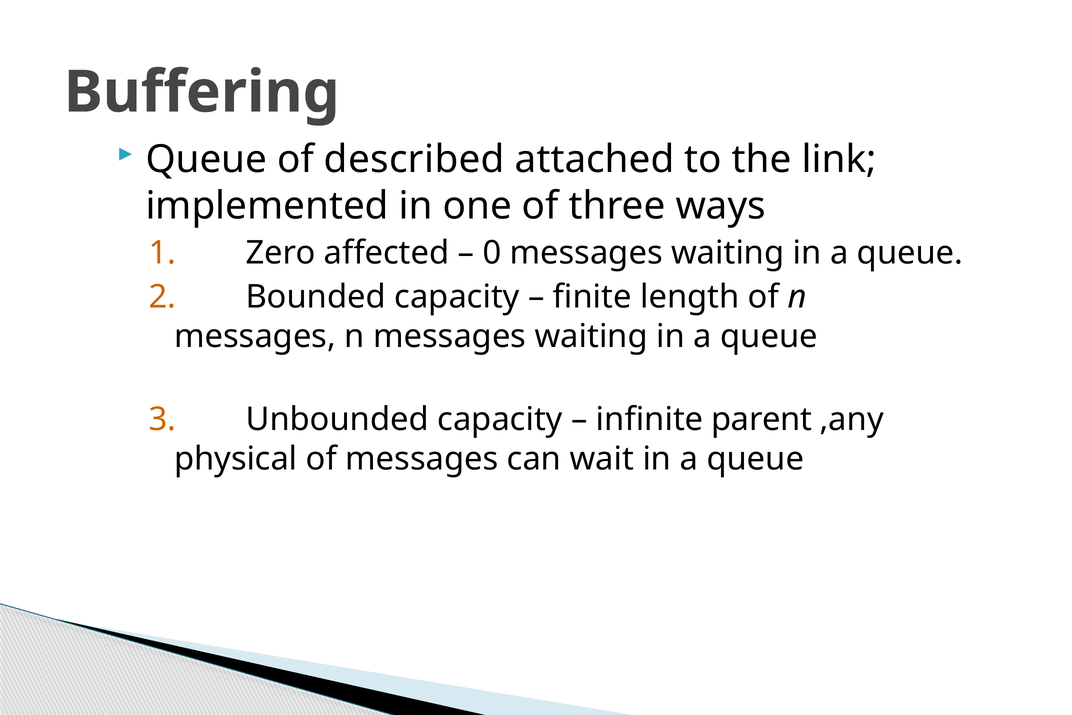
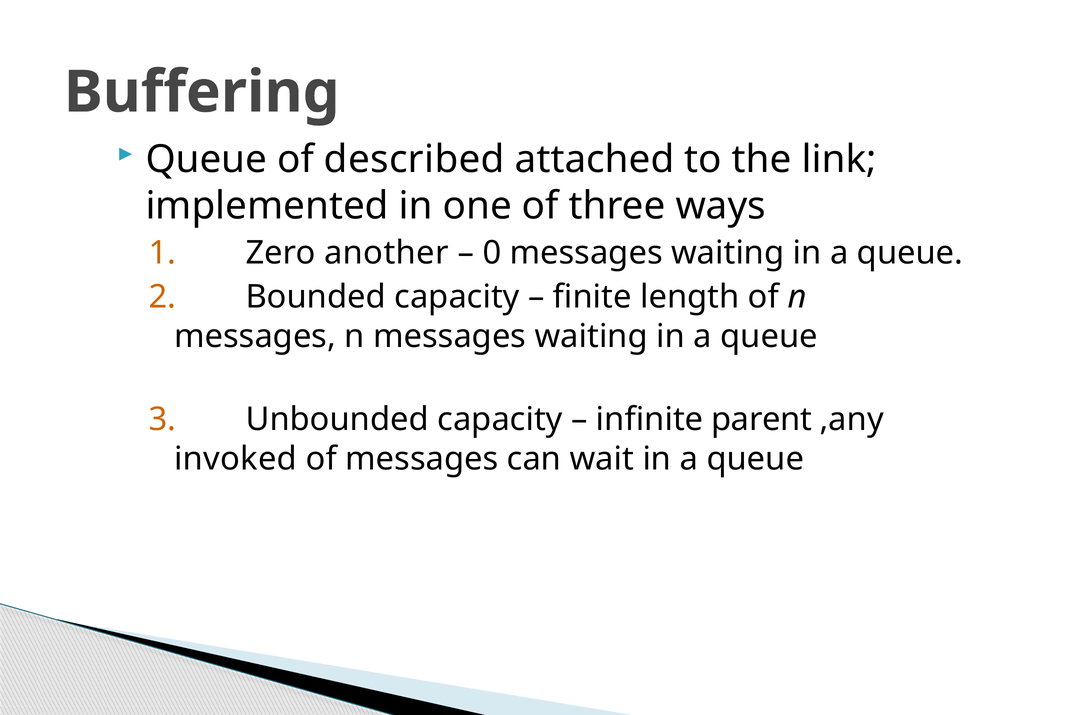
affected: affected -> another (386, 253)
physical: physical -> invoked (236, 459)
